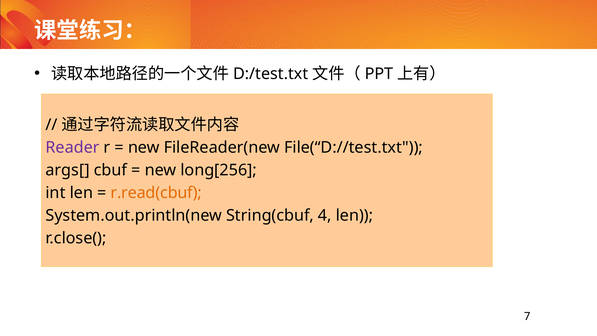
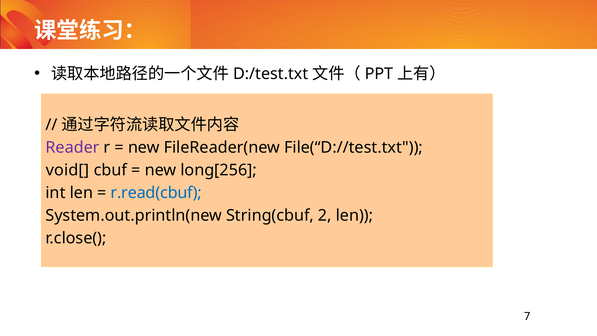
args[: args[ -> void[ (68, 170)
r.read(cbuf colour: orange -> blue (156, 193)
4: 4 -> 2 (325, 215)
